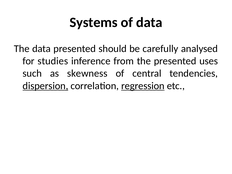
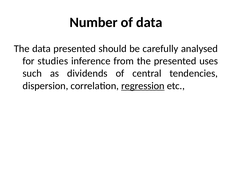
Systems: Systems -> Number (94, 22)
skewness: skewness -> dividends (87, 73)
dispersion underline: present -> none (45, 86)
